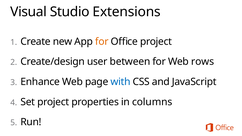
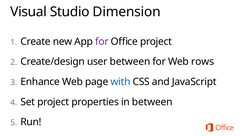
Extensions: Extensions -> Dimension (127, 12)
for colour: orange -> purple (102, 42)
in columns: columns -> between (152, 102)
